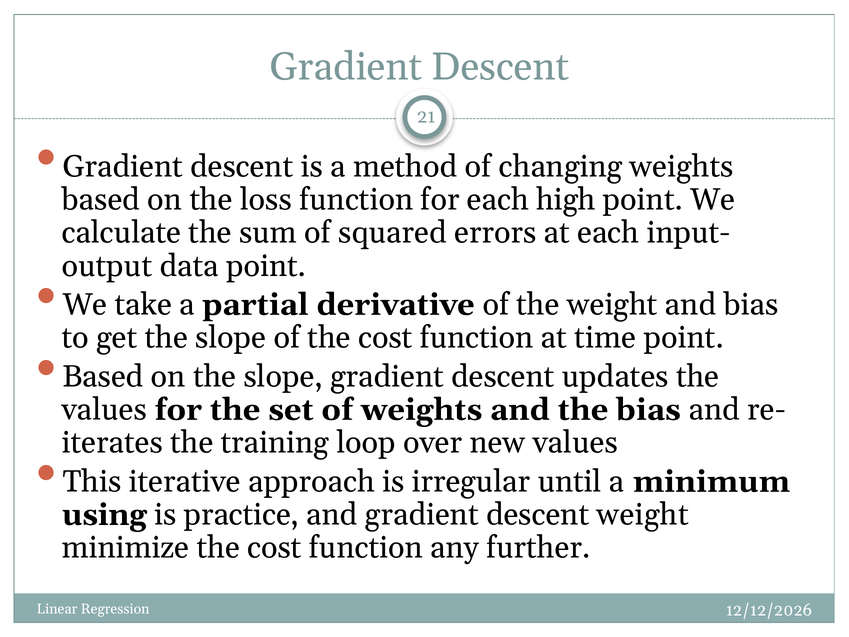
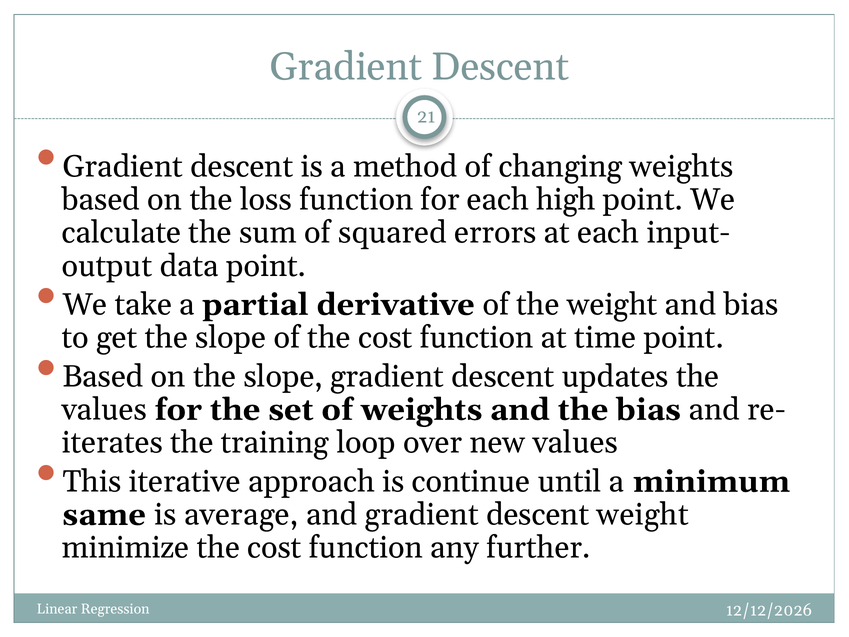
irregular: irregular -> continue (471, 481)
using: using -> same (104, 515)
practice: practice -> average (241, 515)
